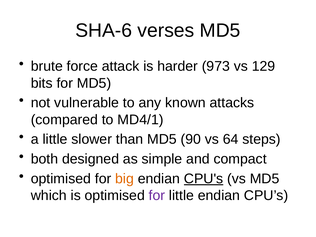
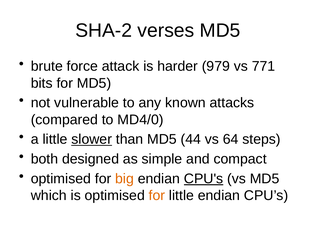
SHA-6: SHA-6 -> SHA-2 (104, 31)
973: 973 -> 979 (216, 66)
129: 129 -> 771 (263, 66)
MD4/1: MD4/1 -> MD4/0 (140, 120)
slower underline: none -> present (92, 139)
90: 90 -> 44 (191, 139)
for colour: purple -> orange (157, 196)
